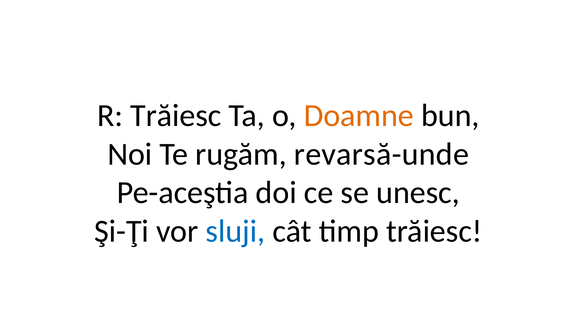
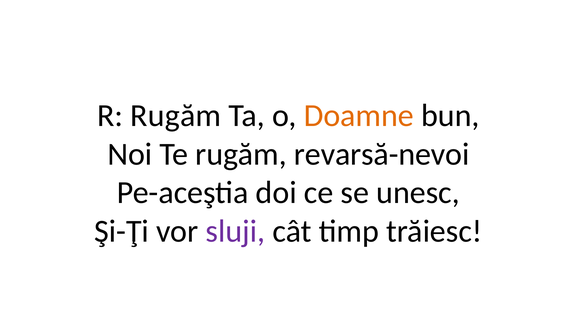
R Trăiesc: Trăiesc -> Rugăm (176, 115)
revarsă-unde: revarsă-unde -> revarsă-nevoi (382, 154)
sluji colour: blue -> purple (235, 231)
